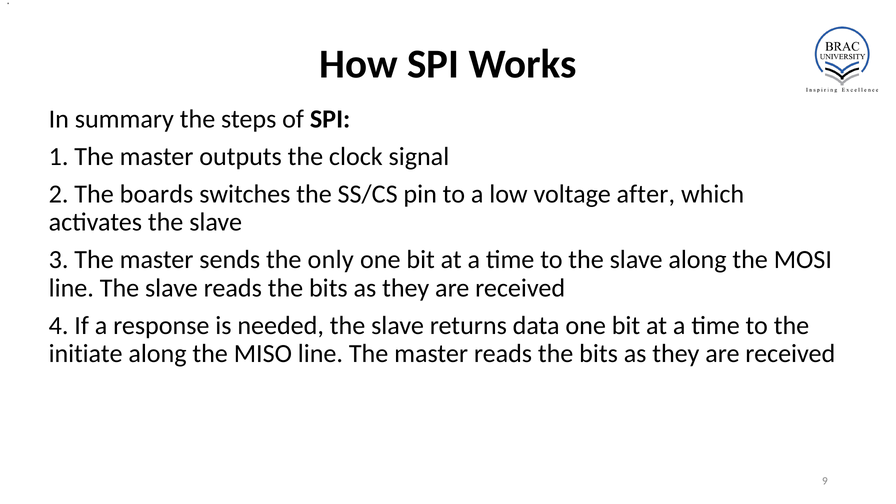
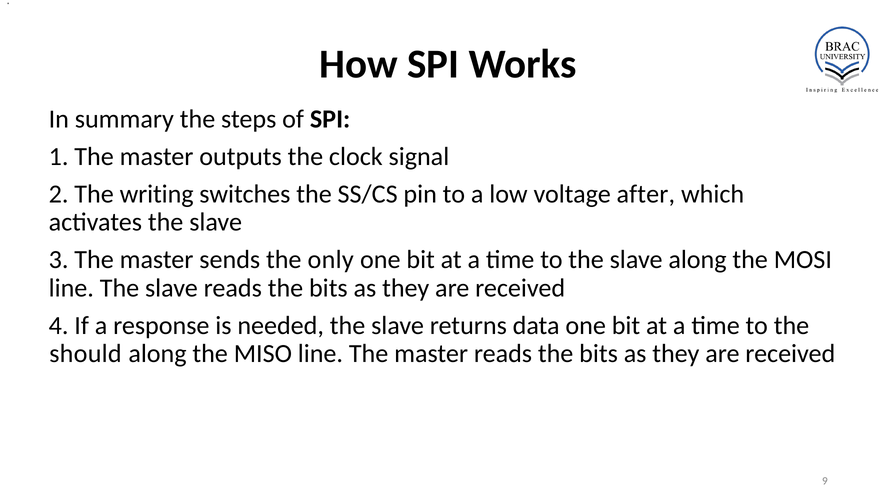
boards: boards -> writing (157, 194)
initiate: initiate -> should (85, 354)
